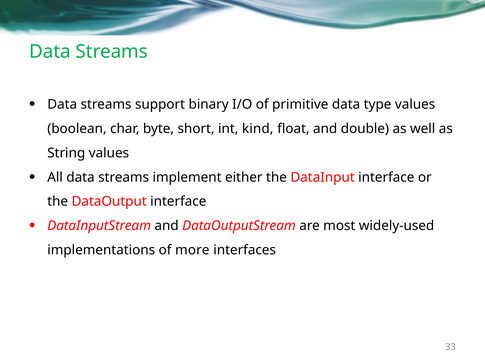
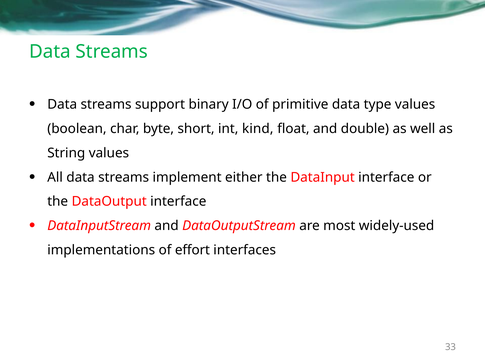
more: more -> effort (192, 250)
